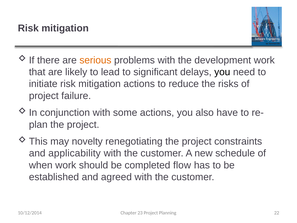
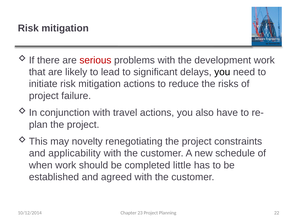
serious colour: orange -> red (95, 60)
some: some -> travel (125, 113)
flow: flow -> little (182, 165)
